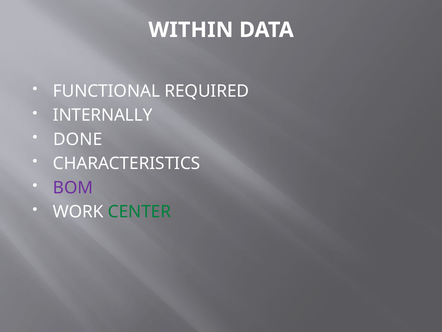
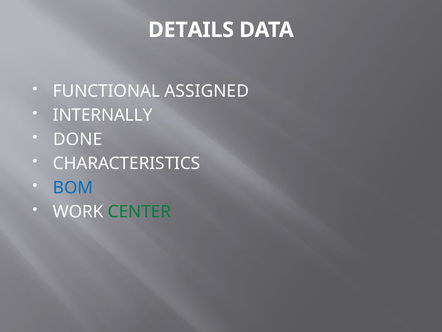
WITHIN: WITHIN -> DETAILS (191, 30)
REQUIRED: REQUIRED -> ASSIGNED (207, 91)
BOM colour: purple -> blue (73, 187)
